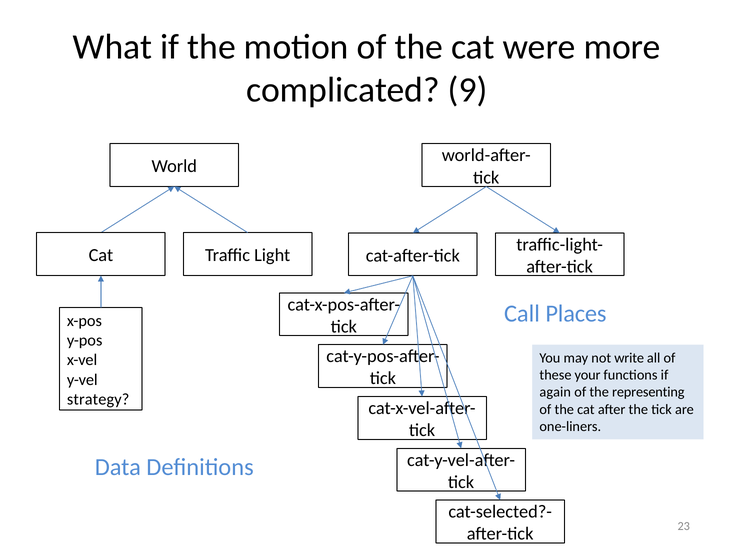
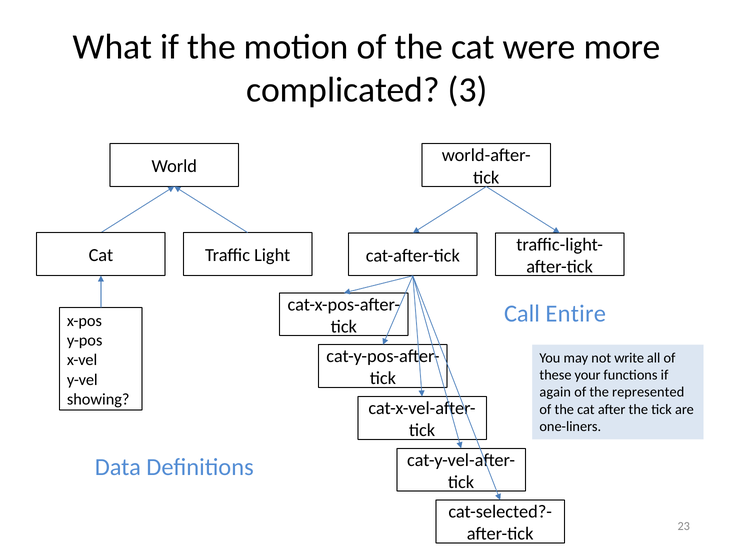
9: 9 -> 3 (468, 90)
Places: Places -> Entire (576, 313)
representing: representing -> represented (648, 392)
strategy: strategy -> showing (98, 399)
